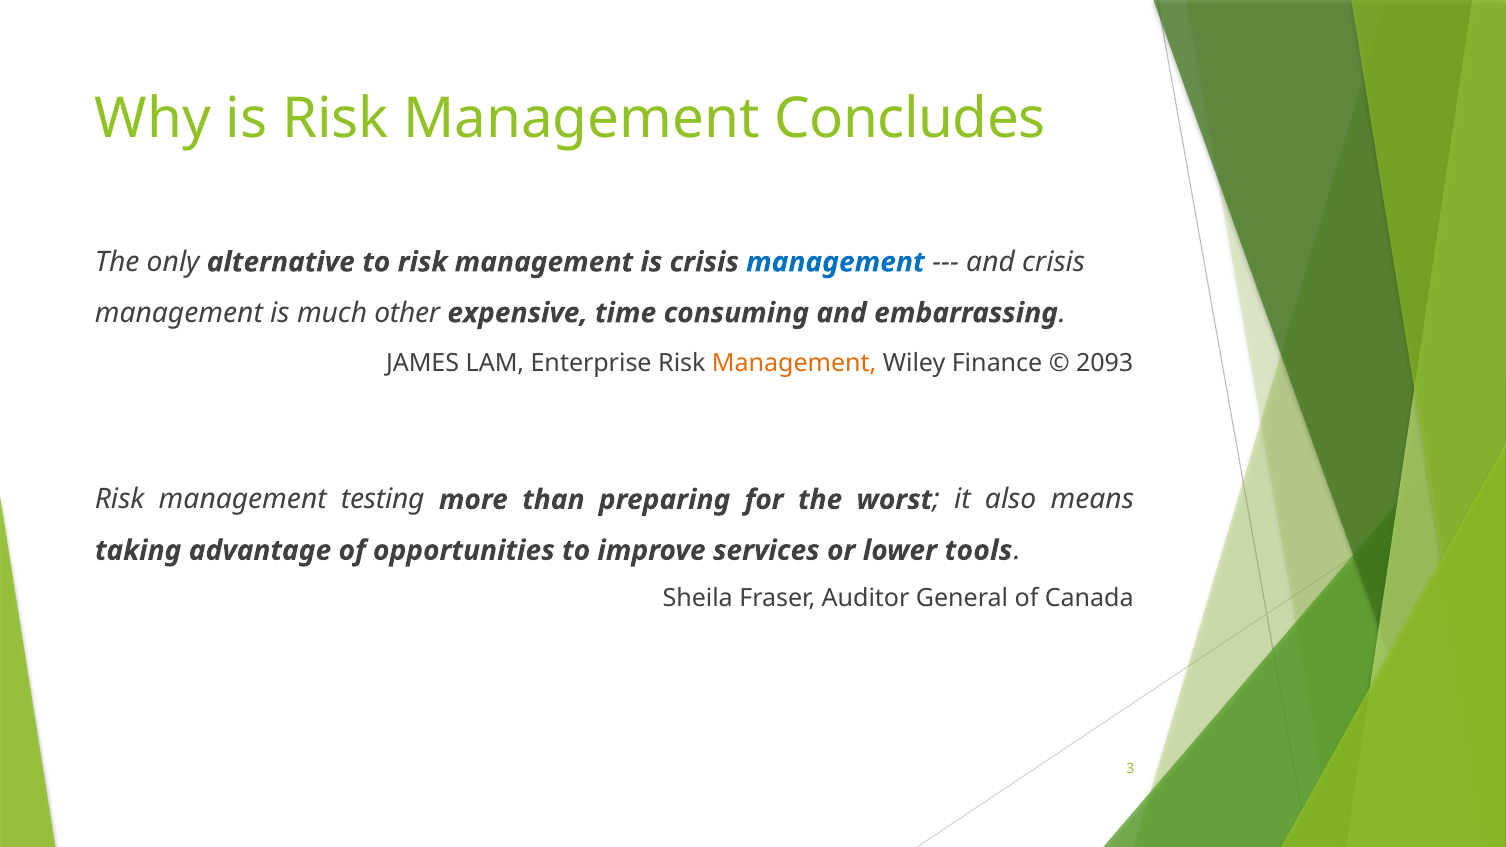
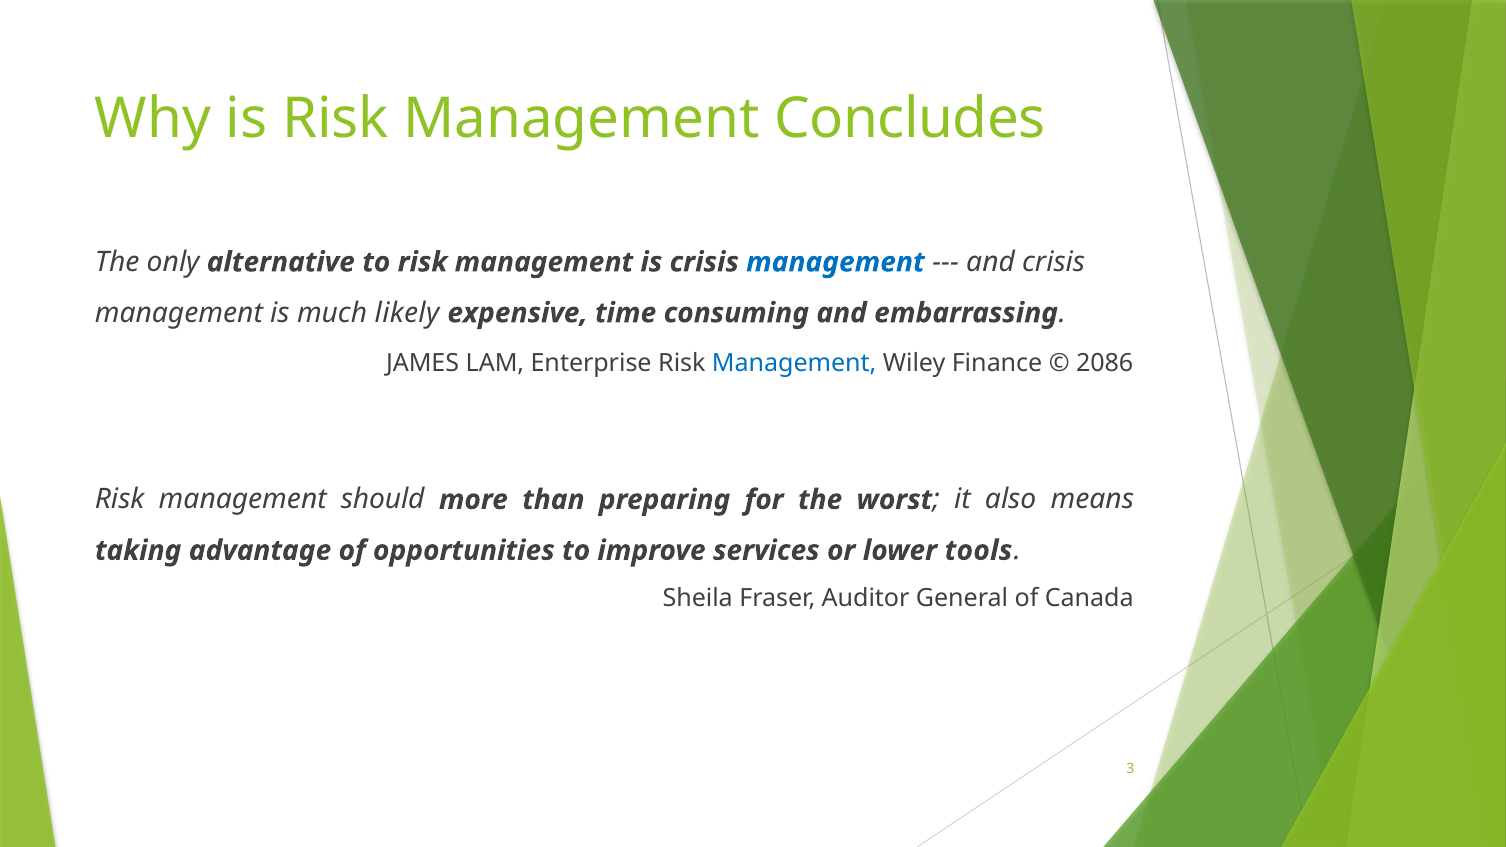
other: other -> likely (407, 313)
Management colour: orange -> blue (794, 364)
2093: 2093 -> 2086 (1105, 364)
testing: testing -> should (383, 500)
